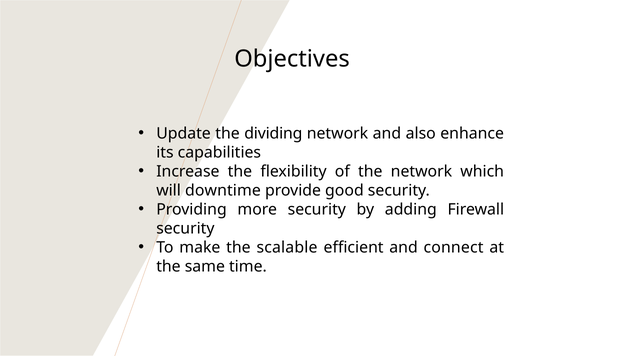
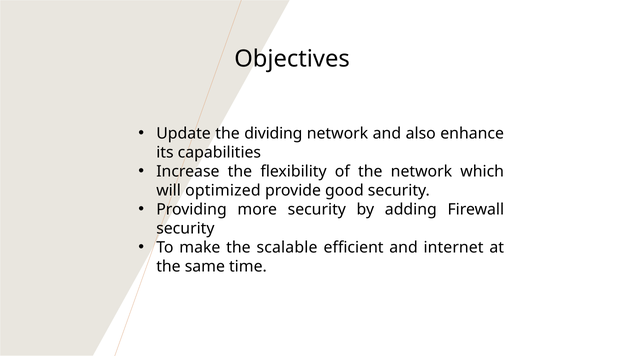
downtime: downtime -> optimized (223, 190)
connect: connect -> internet (454, 247)
